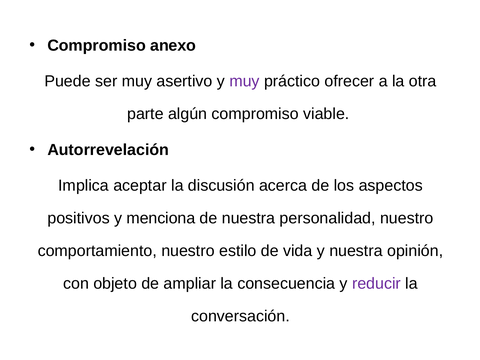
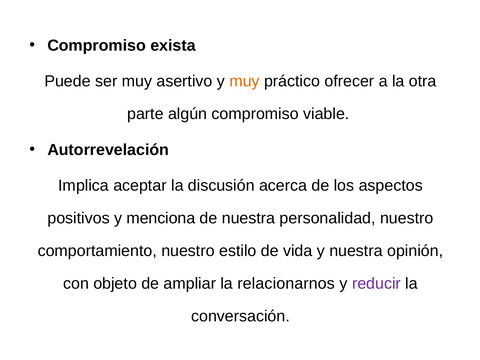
anexo: anexo -> exista (173, 46)
muy colour: purple -> orange (244, 81)
consecuencia: consecuencia -> relacionarnos (286, 284)
